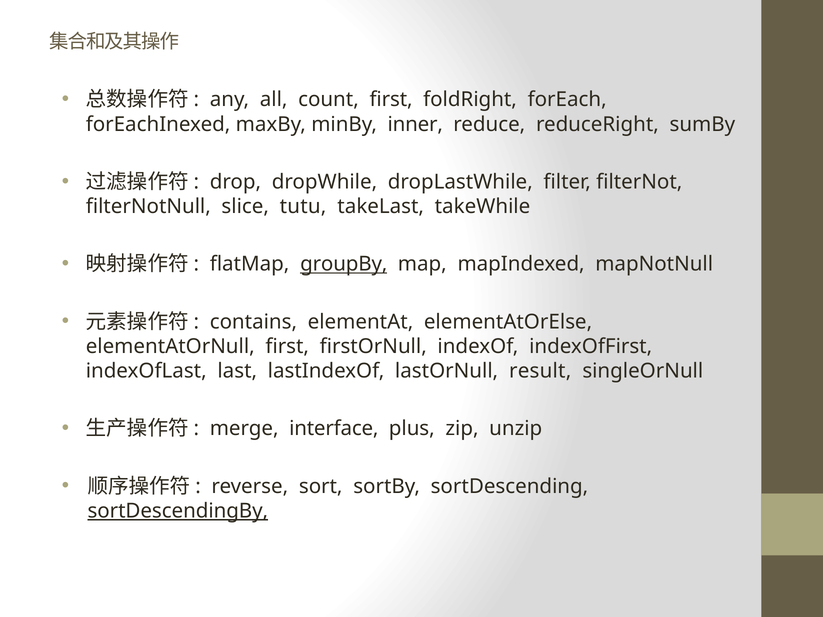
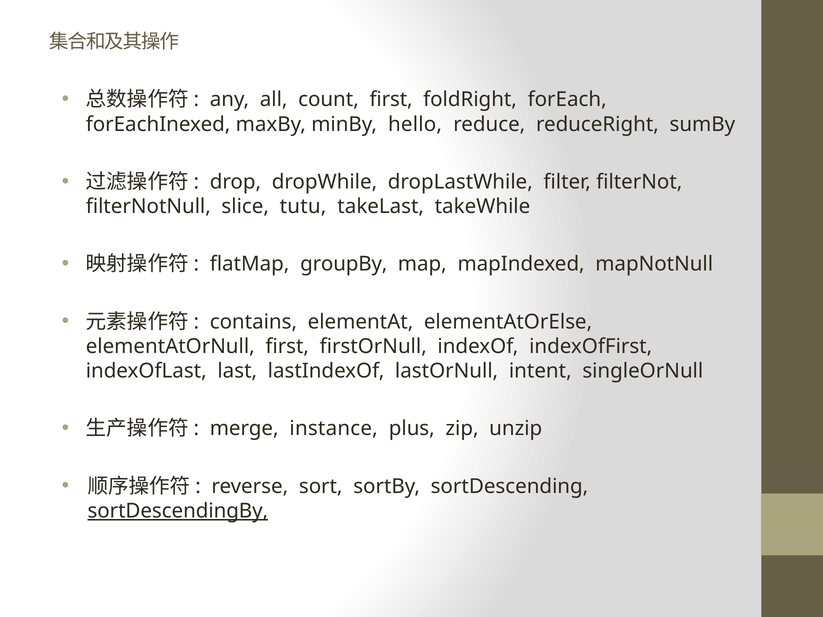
inner: inner -> hello (415, 124)
groupBy underline: present -> none (344, 264)
result: result -> intent (540, 371)
interface: interface -> instance (334, 429)
